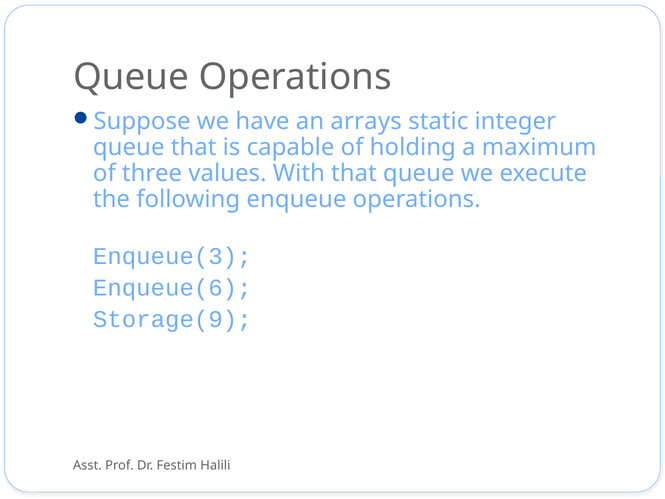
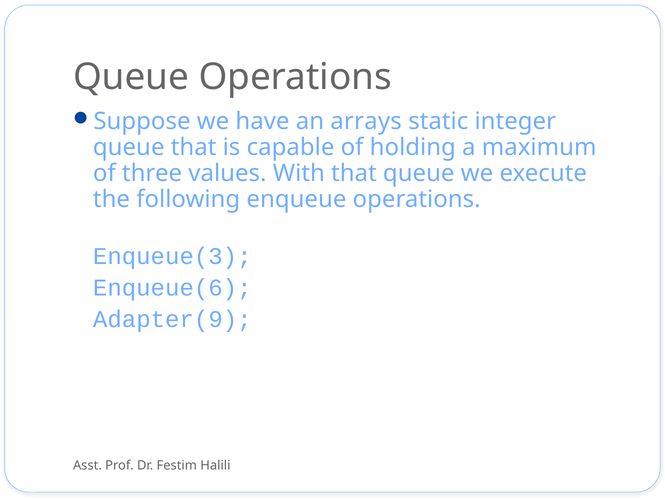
Storage(9: Storage(9 -> Adapter(9 (172, 319)
